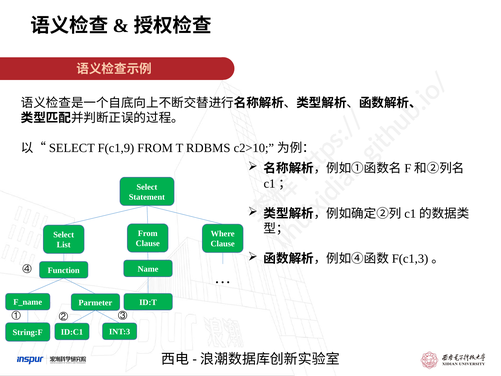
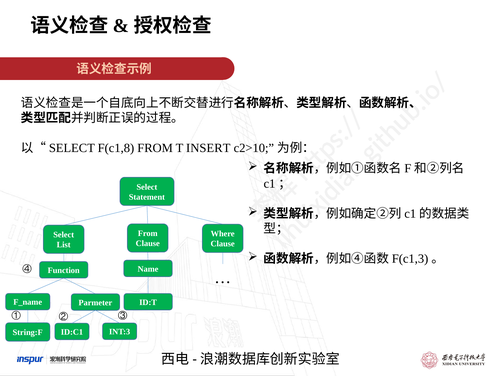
F(c1,9: F(c1,9 -> F(c1,8 (116, 148)
RDBMS: RDBMS -> INSERT (208, 148)
